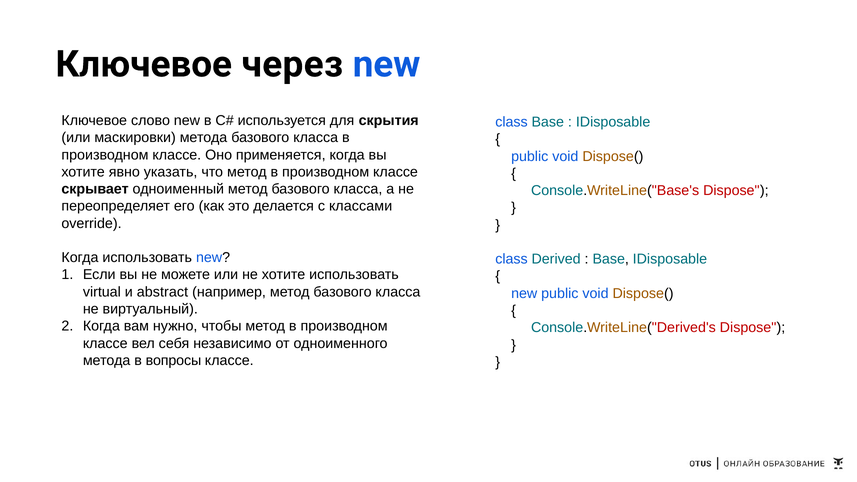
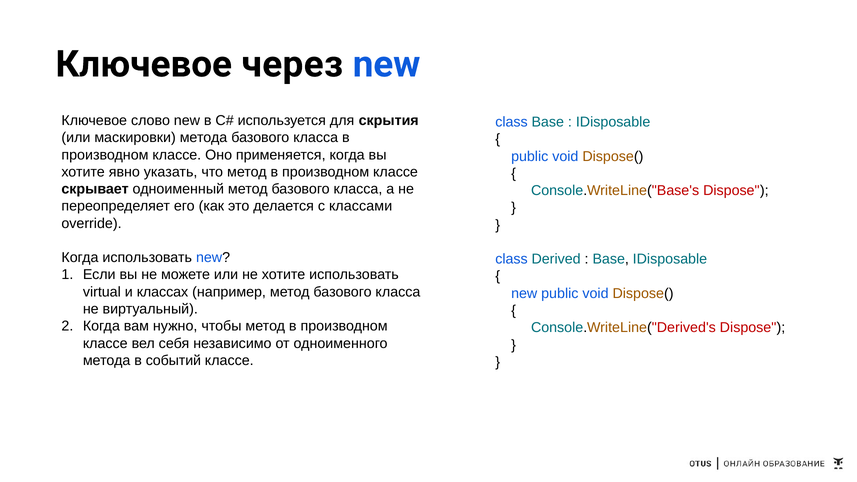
abstract: abstract -> классах (163, 292)
вопросы: вопросы -> событий (173, 361)
